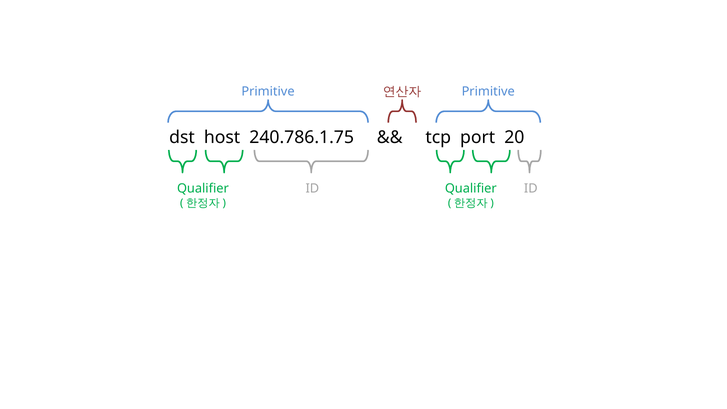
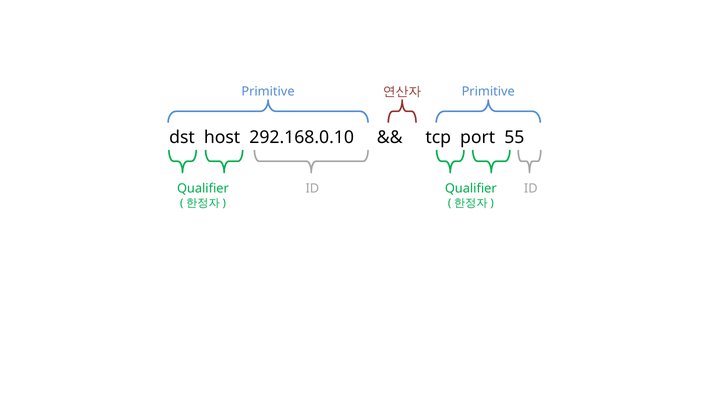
240.786.1.75: 240.786.1.75 -> 292.168.0.10 (302, 137)
20: 20 -> 55 (514, 137)
